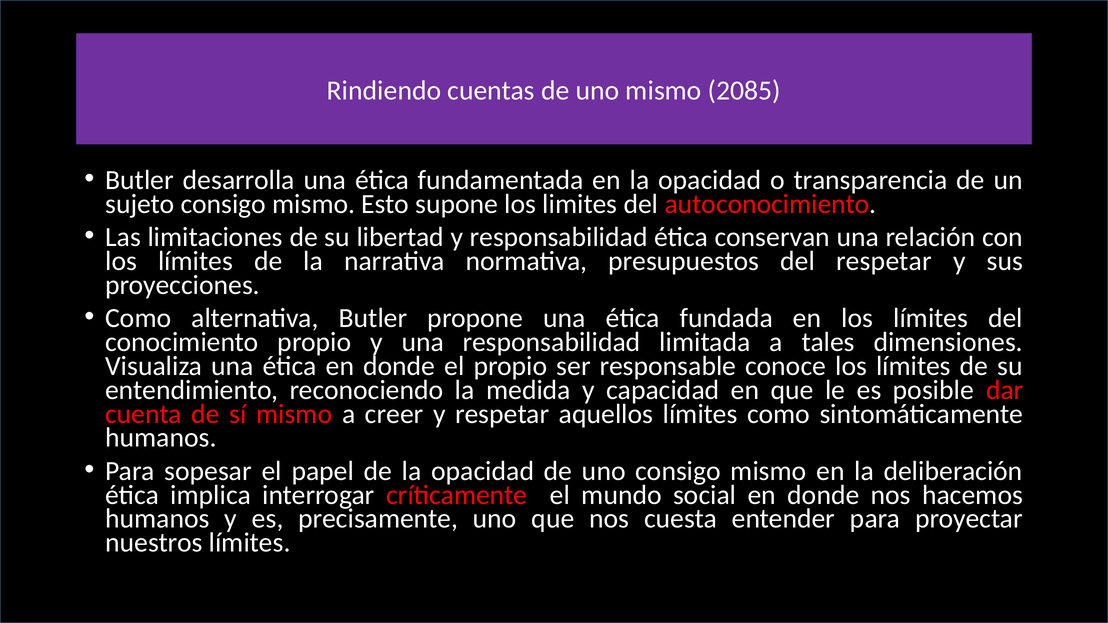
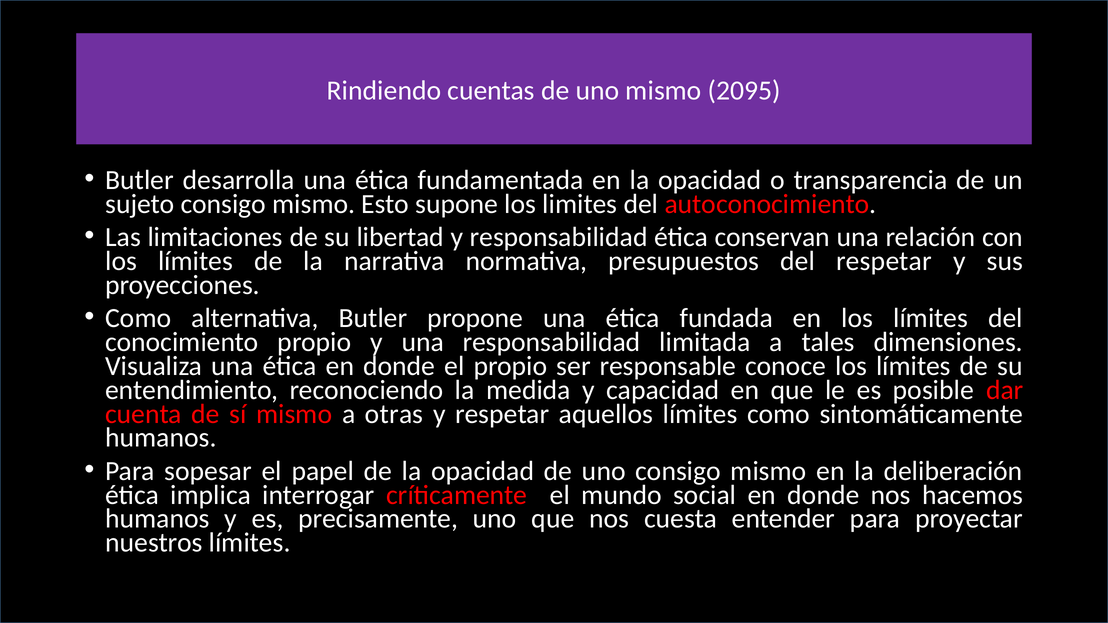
2085: 2085 -> 2095 (744, 91)
creer: creer -> otras (394, 414)
